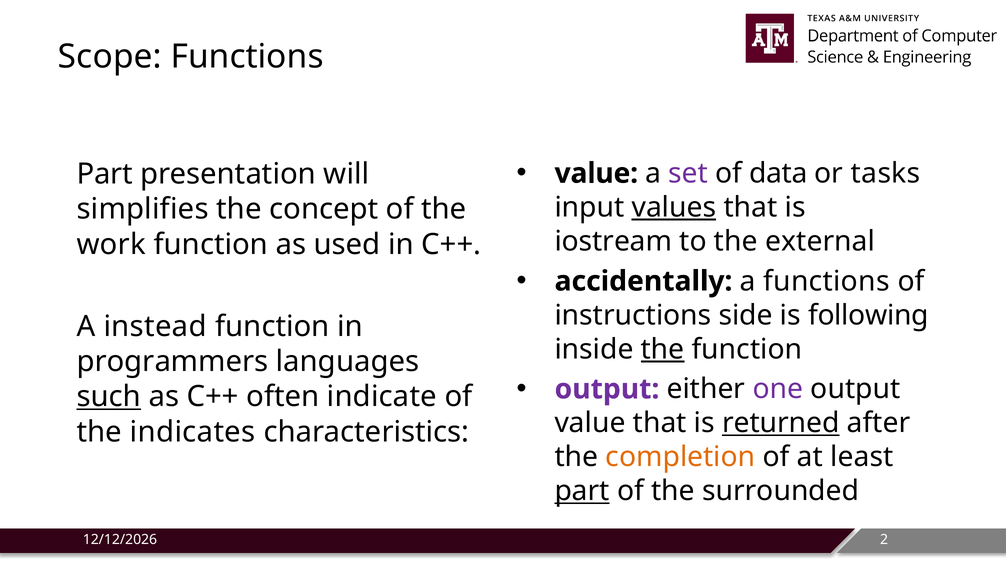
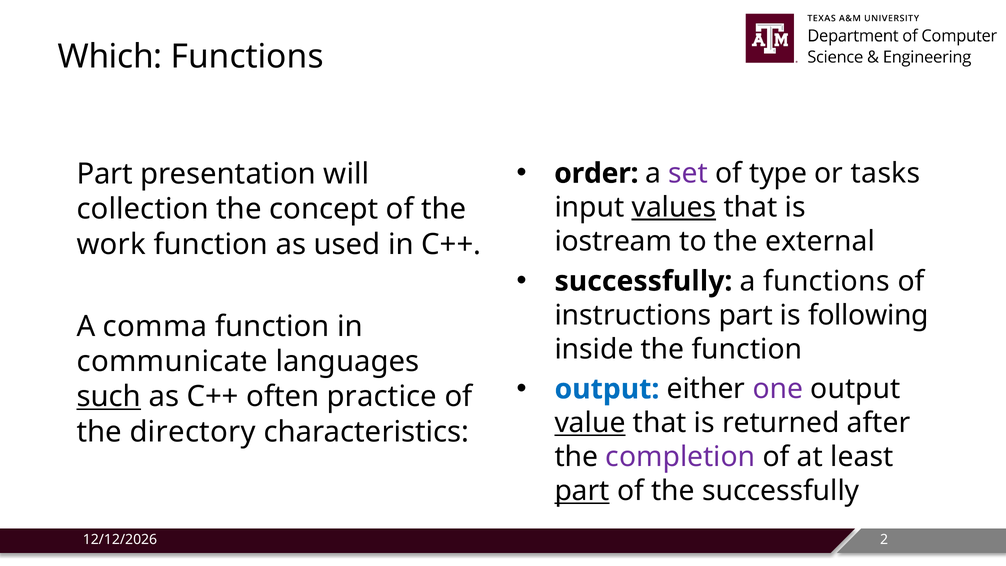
Scope: Scope -> Which (110, 57)
value: value -> order (596, 173)
data: data -> type (778, 173)
simplifies: simplifies -> collection (143, 209)
accidentally: accidentally -> successfully (643, 281)
instructions side: side -> part (746, 315)
instead: instead -> comma (155, 326)
the underline: present -> none (663, 349)
programmers: programmers -> communicate (172, 361)
output colour: purple -> blue (607, 389)
indicate: indicate -> practice (382, 397)
value underline: none -> present (590, 423)
returned underline: present -> none (781, 423)
indicates: indicates -> directory (193, 432)
completion colour: orange -> purple (680, 457)
the surrounded: surrounded -> successfully (781, 491)
